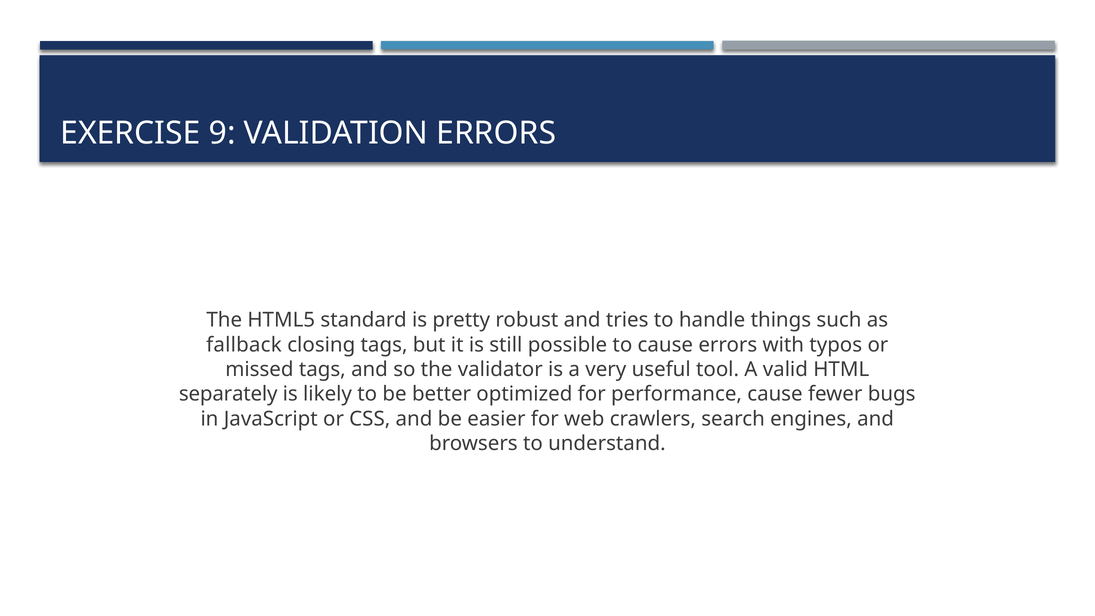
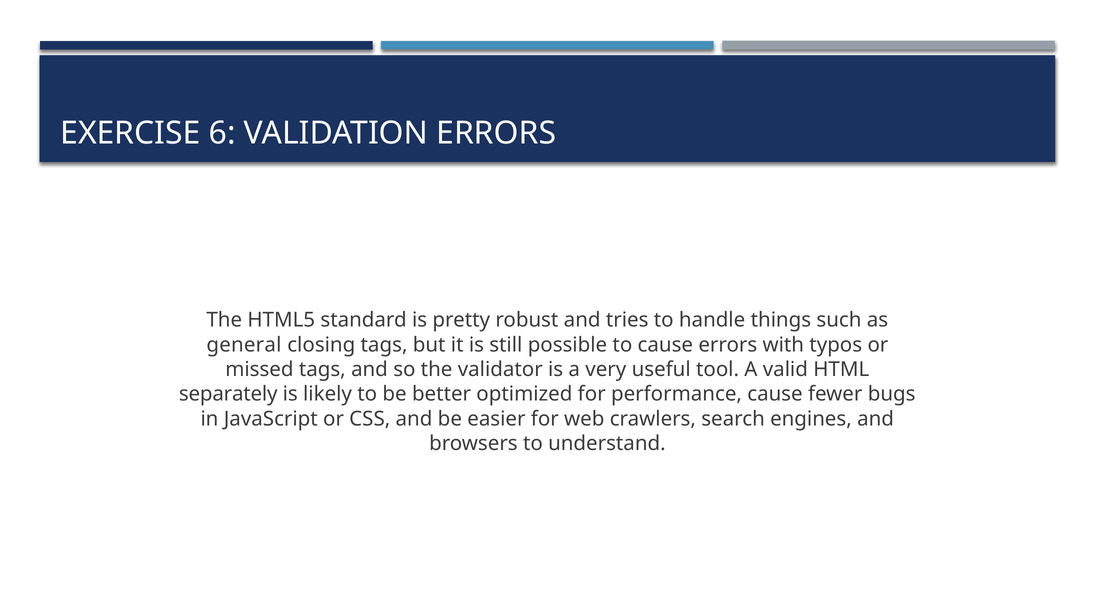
9: 9 -> 6 (222, 133)
fallback: fallback -> general (244, 345)
